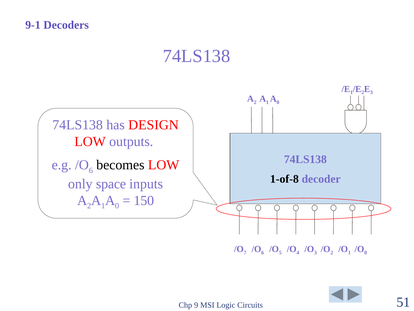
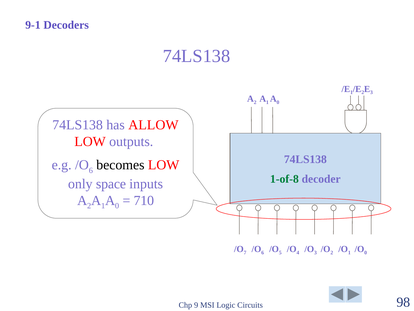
DESIGN: DESIGN -> ALLOW (153, 125)
1-of-8 colour: black -> green (284, 179)
150: 150 -> 710 (144, 200)
51: 51 -> 98 (403, 302)
